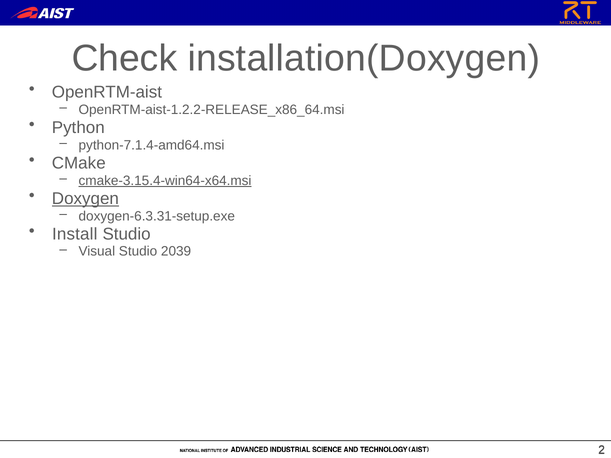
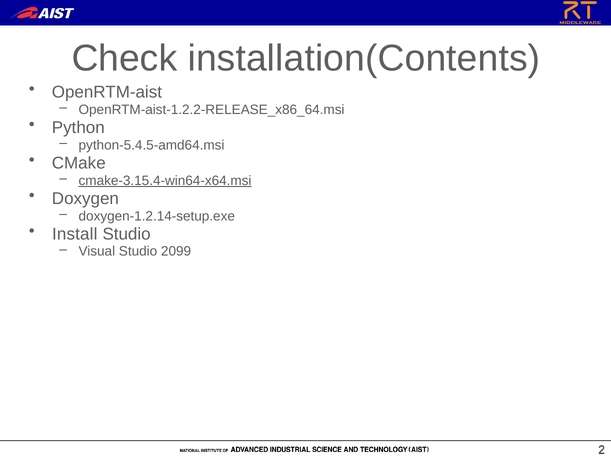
installation(Doxygen: installation(Doxygen -> installation(Contents (364, 58)
python-7.1.4-amd64.msi: python-7.1.4-amd64.msi -> python-5.4.5-amd64.msi (152, 145)
Doxygen underline: present -> none (85, 199)
doxygen-6.3.31-setup.exe: doxygen-6.3.31-setup.exe -> doxygen-1.2.14-setup.exe (157, 216)
2039: 2039 -> 2099 (176, 252)
